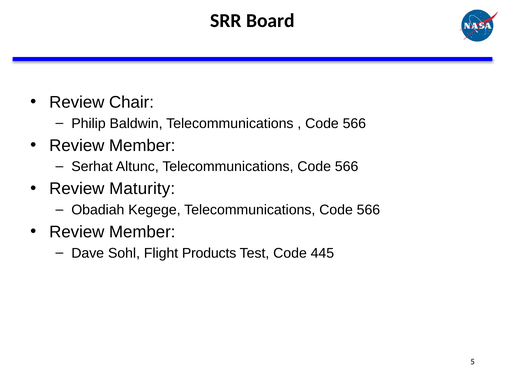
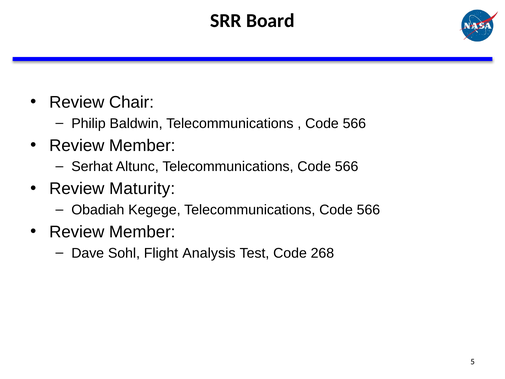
Products: Products -> Analysis (209, 253)
445: 445 -> 268 (322, 253)
